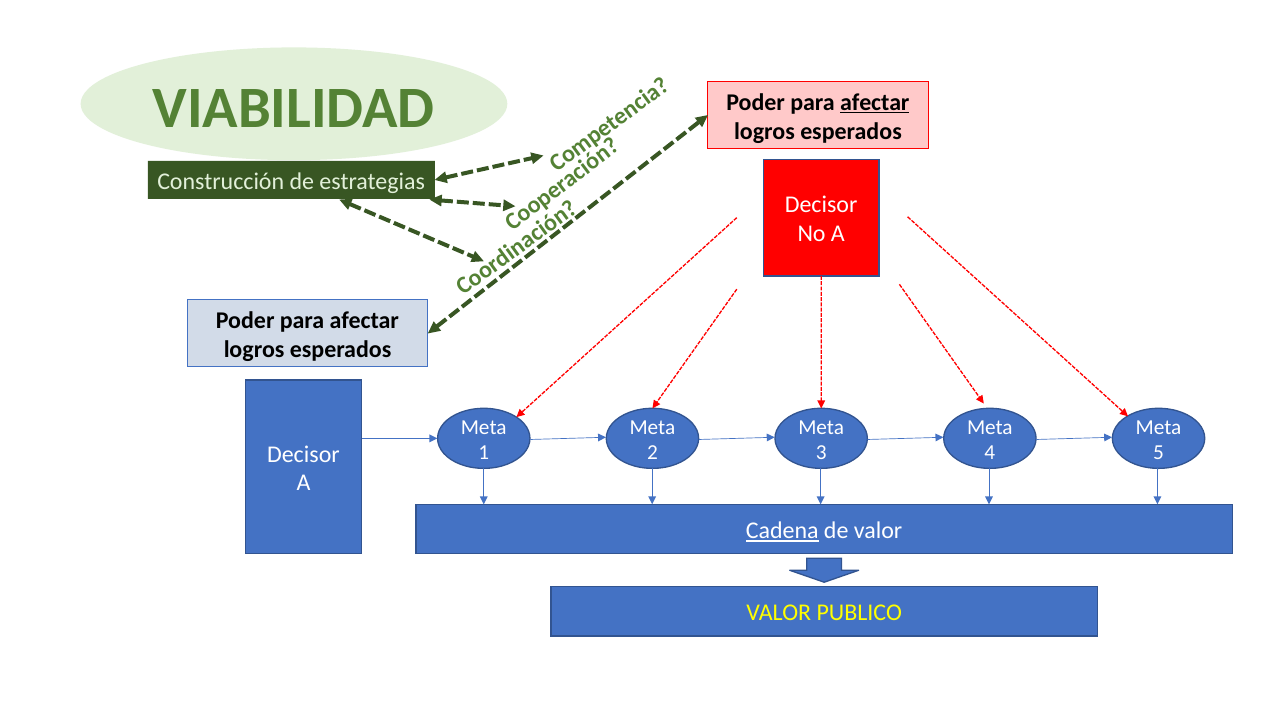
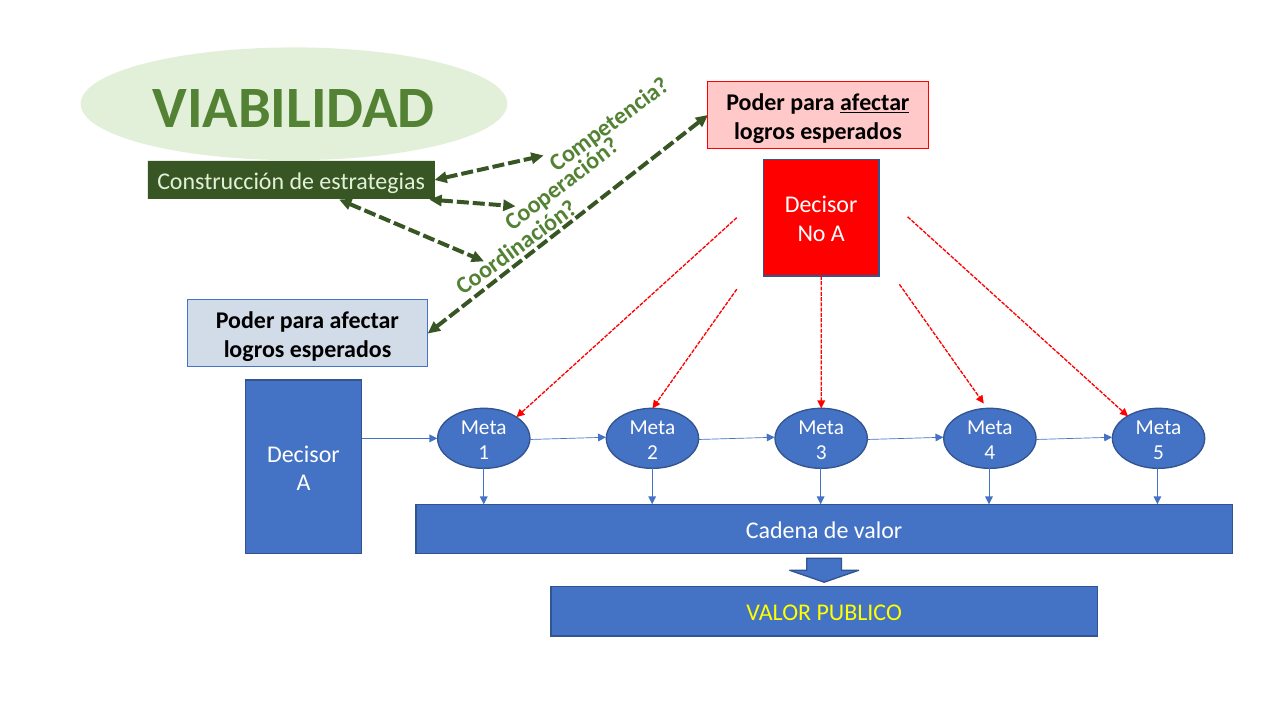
Cadena underline: present -> none (782, 531)
